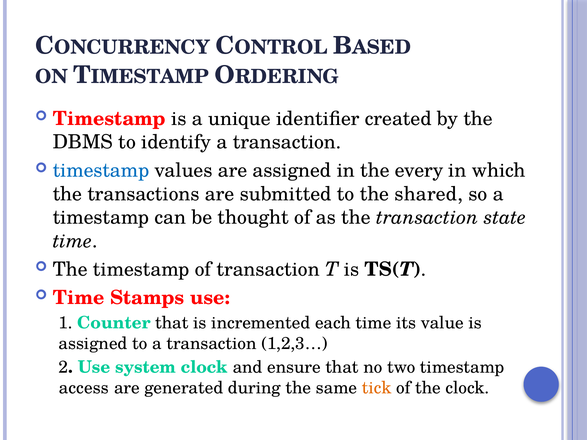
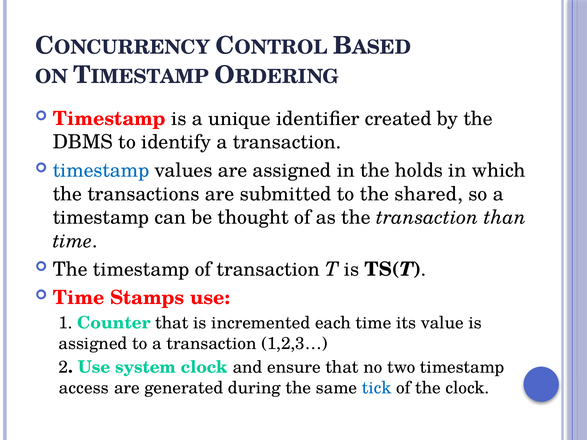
every: every -> holds (419, 171)
state: state -> than (505, 218)
tick colour: orange -> blue (377, 388)
